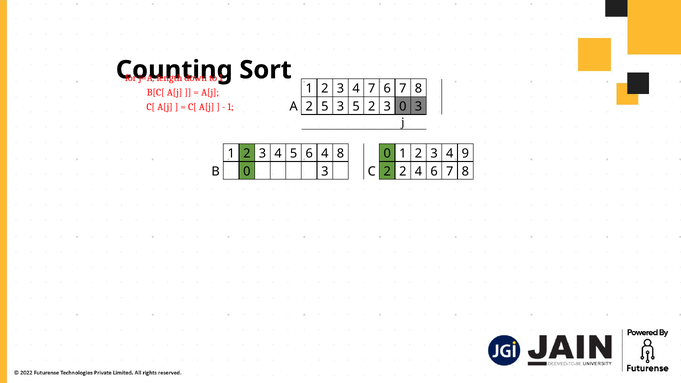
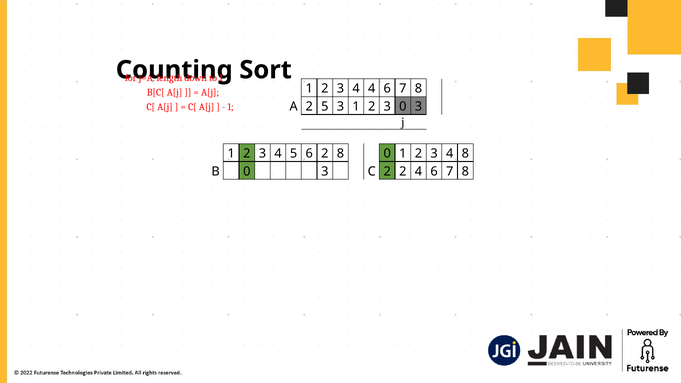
4 7: 7 -> 4 (372, 89)
3 5: 5 -> 1 (356, 107)
6 4: 4 -> 2 (325, 154)
4 9: 9 -> 8 (465, 154)
